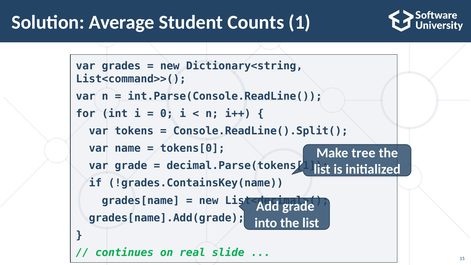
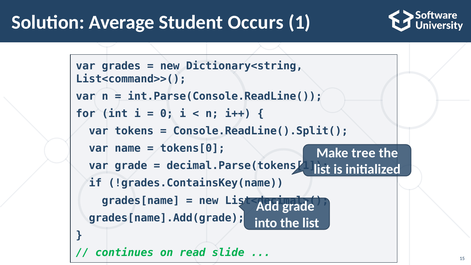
Counts: Counts -> Occurs (256, 22)
real: real -> read (193, 253)
